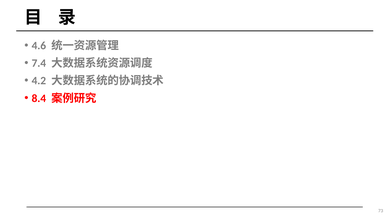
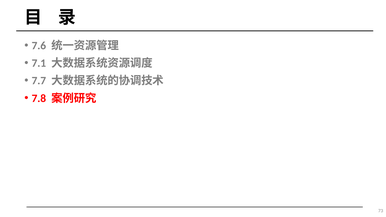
4.6: 4.6 -> 7.6 (39, 46)
7.4: 7.4 -> 7.1 (39, 63)
4.2: 4.2 -> 7.7 (39, 81)
8.4: 8.4 -> 7.8 (39, 98)
